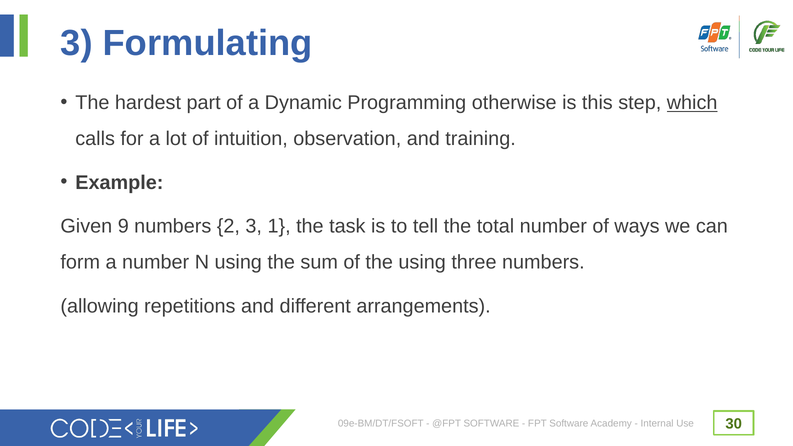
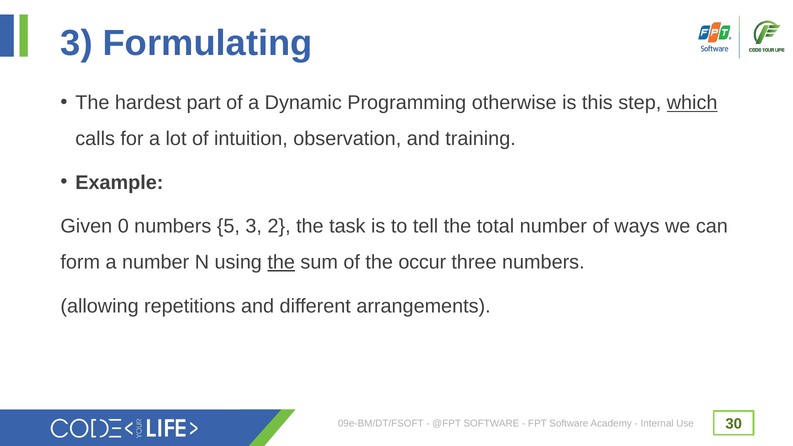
9: 9 -> 0 (123, 226)
2: 2 -> 5 (228, 226)
1: 1 -> 2 (279, 226)
the underline: none -> present (281, 262)
the using: using -> occur (422, 262)
